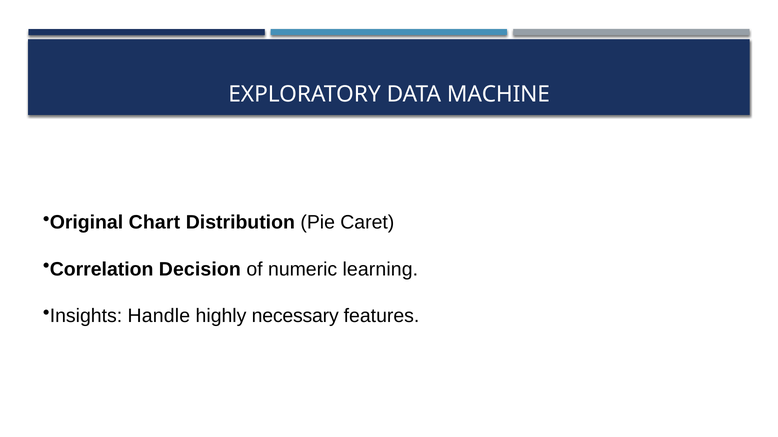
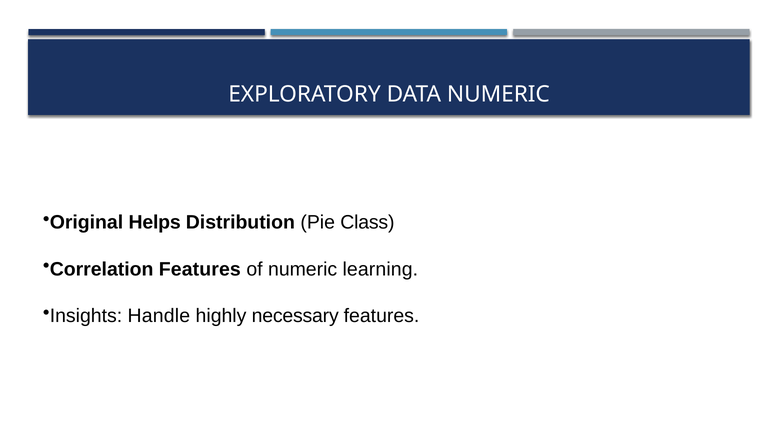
DATA MACHINE: MACHINE -> NUMERIC (498, 95)
Chart: Chart -> Helps (155, 223)
Caret: Caret -> Class (367, 223)
Correlation Decision: Decision -> Features (200, 270)
